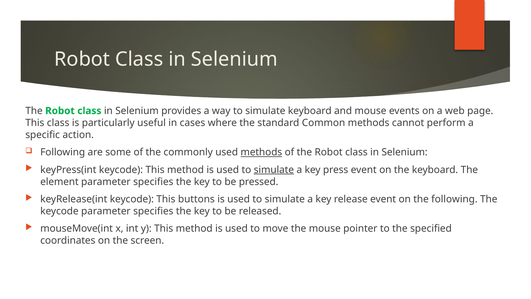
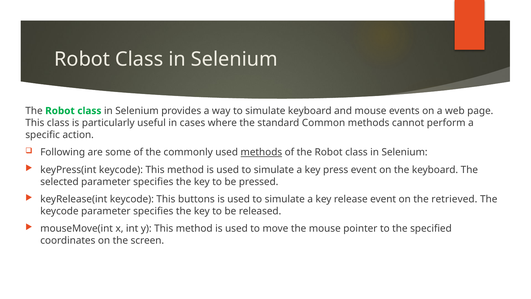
simulate underline: present -> none (274, 170)
element: element -> selected (59, 182)
the following: following -> retrieved (454, 199)
